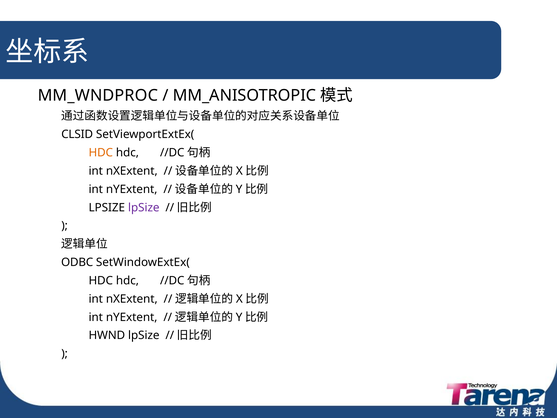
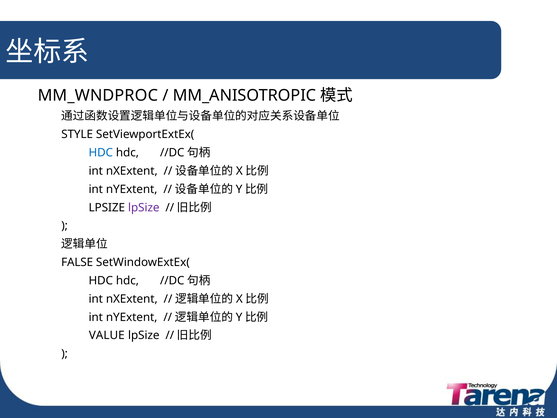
CLSID: CLSID -> STYLE (77, 134)
HDC colour: orange -> blue (101, 153)
ODBC: ODBC -> FALSE (77, 262)
HWND: HWND -> VALUE (107, 335)
